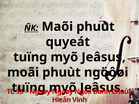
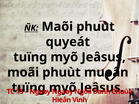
ngöôøi: ngöôøi -> muoân (106, 73)
